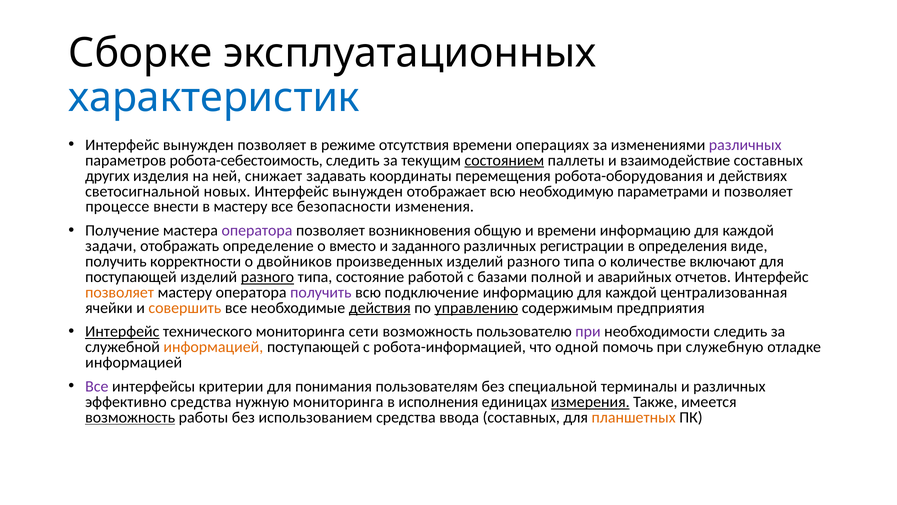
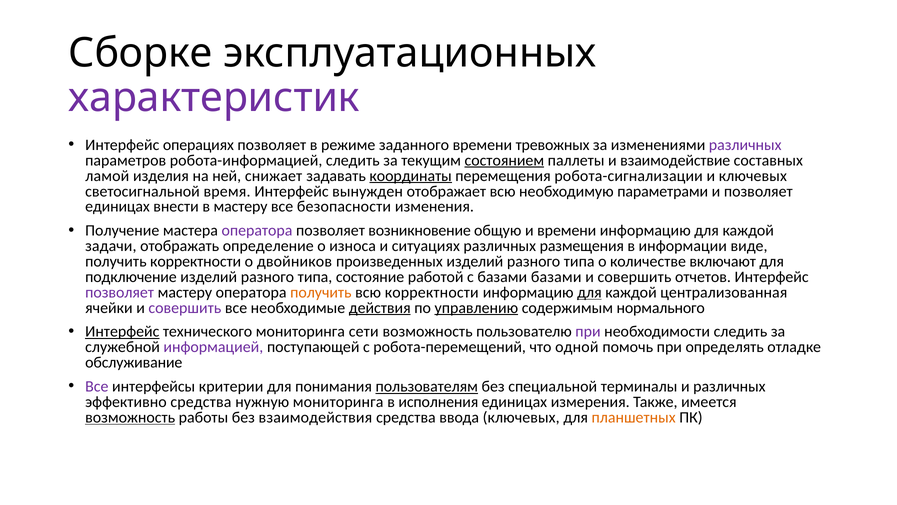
характеристик colour: blue -> purple (214, 98)
вынужден: вынужден -> операциях (198, 145)
отсутствия: отсутствия -> заданного (414, 145)
операциях: операциях -> тревожных (553, 145)
робота-себестоимость: робота-себестоимость -> робота-информацией (246, 160)
других: других -> ламой (107, 176)
координаты underline: none -> present (411, 176)
робота-оборудования: робота-оборудования -> робота-сигнализации (629, 176)
и действиях: действиях -> ключевых (753, 176)
новых: новых -> время (227, 191)
процессе: процессе -> единицах (118, 207)
возникновения: возникновения -> возникновение (420, 230)
вместо: вместо -> износа (353, 246)
заданного: заданного -> ситуациях (426, 246)
регистрации: регистрации -> размещения (582, 246)
определения: определения -> информации (683, 246)
поступающей: поступающей -> подключение (131, 277)
разного underline: present -> none (267, 277)
базами полной: полной -> базами (556, 277)
аварийных: аварийных -> совершить (634, 277)
позволяет colour: orange -> purple (120, 292)
получить colour: purple -> orange (321, 292)
всю подключение: подключение -> корректности (432, 292)
для underline: none -> present (589, 292)
совершить colour: orange -> purple (185, 308)
предприятия: предприятия -> нормального (661, 308)
информацией colour: orange -> purple (213, 347)
робота-информацией: робота-информацией -> робота-перемещений (450, 347)
служебную: служебную -> определять (725, 347)
информацией: информацией -> обслуживание (134, 362)
пользователям underline: none -> present (427, 386)
измерения underline: present -> none (590, 402)
использованием: использованием -> взаимодействия (315, 417)
ввода составных: составных -> ключевых (521, 417)
